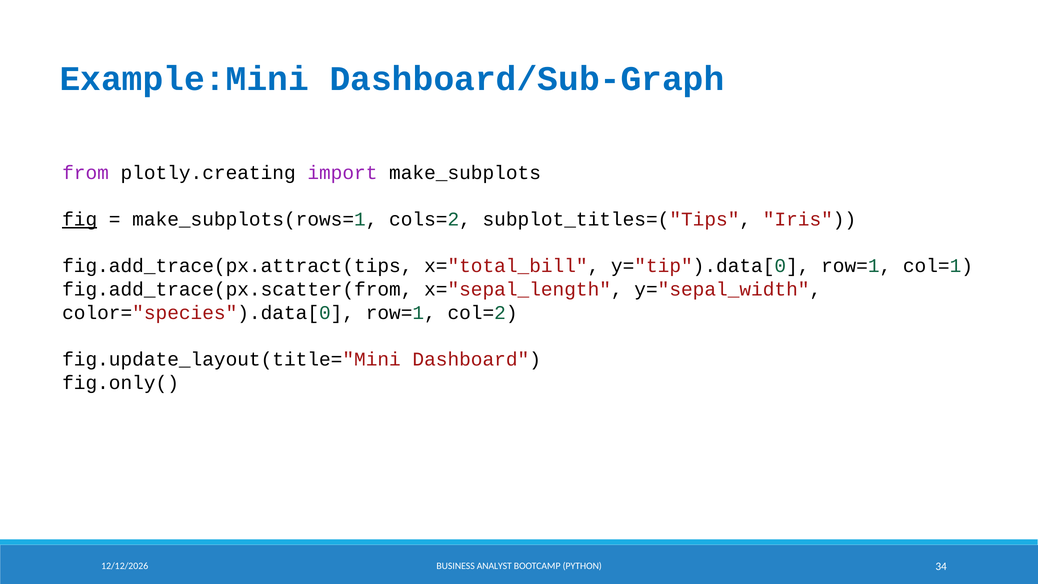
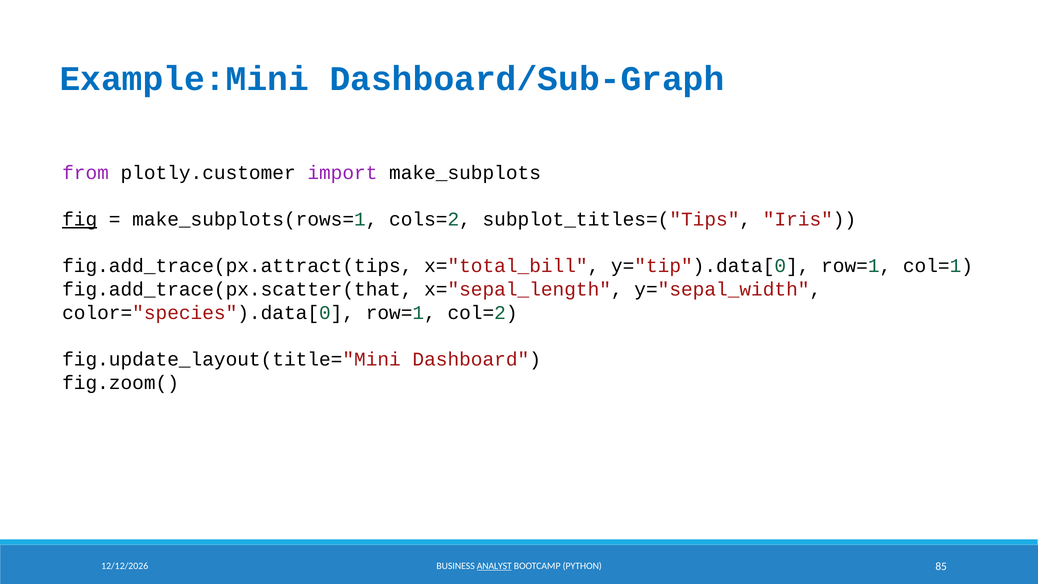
plotly.creating: plotly.creating -> plotly.customer (208, 173)
fig.add_trace(px.scatter(from: fig.add_trace(px.scatter(from -> fig.add_trace(px.scatter(that (237, 289)
fig.only(: fig.only( -> fig.zoom( (121, 383)
ANALYST underline: none -> present (494, 566)
34: 34 -> 85 (941, 566)
